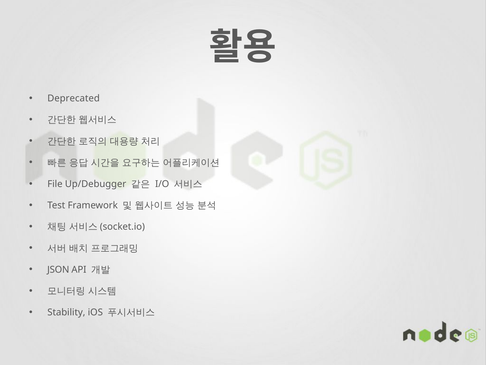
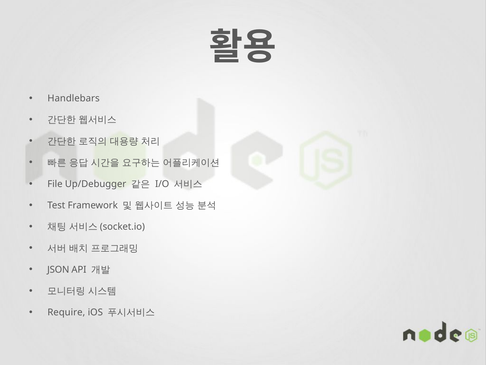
Deprecated: Deprecated -> Handlebars (74, 98)
Stability: Stability -> Require (66, 312)
